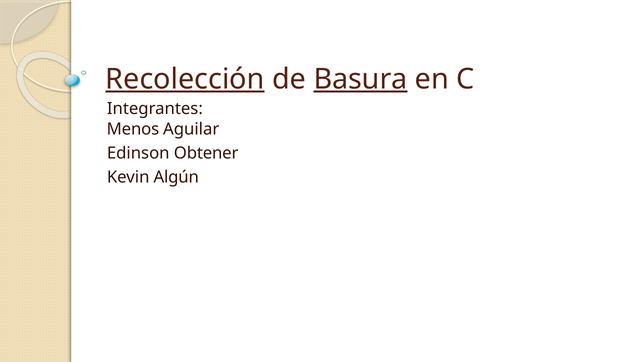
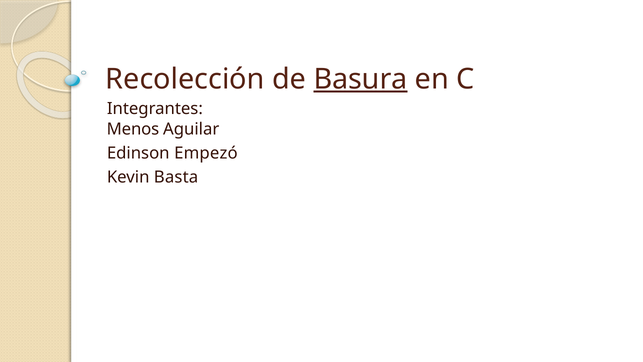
Recolección underline: present -> none (185, 79)
Obtener: Obtener -> Empezó (206, 153)
Algún: Algún -> Basta (176, 177)
